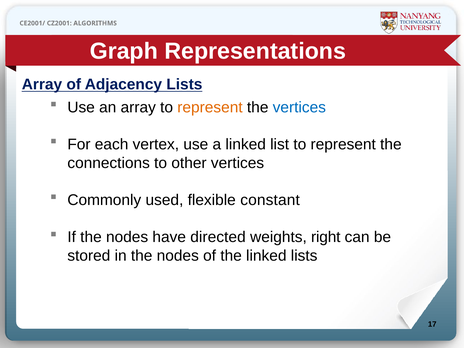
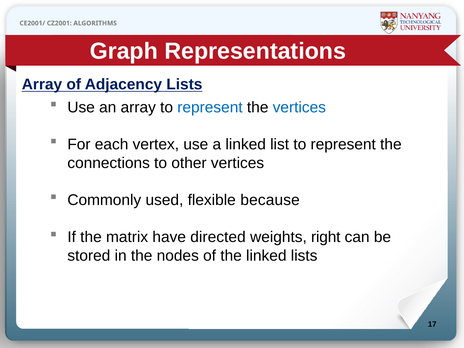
represent colour: orange -> blue (210, 107)
constant: constant -> because (270, 200)
If the nodes: nodes -> matrix (127, 237)
